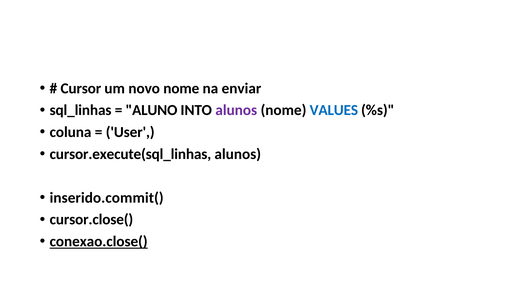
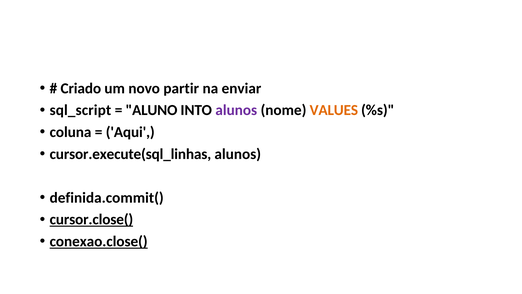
Cursor: Cursor -> Criado (81, 88)
novo nome: nome -> partir (181, 88)
sql_linhas: sql_linhas -> sql_script (80, 110)
VALUES colour: blue -> orange (334, 110)
User: User -> Aqui (130, 132)
inserido.commit(: inserido.commit( -> definida.commit( (107, 197)
cursor.close( underline: none -> present (91, 219)
